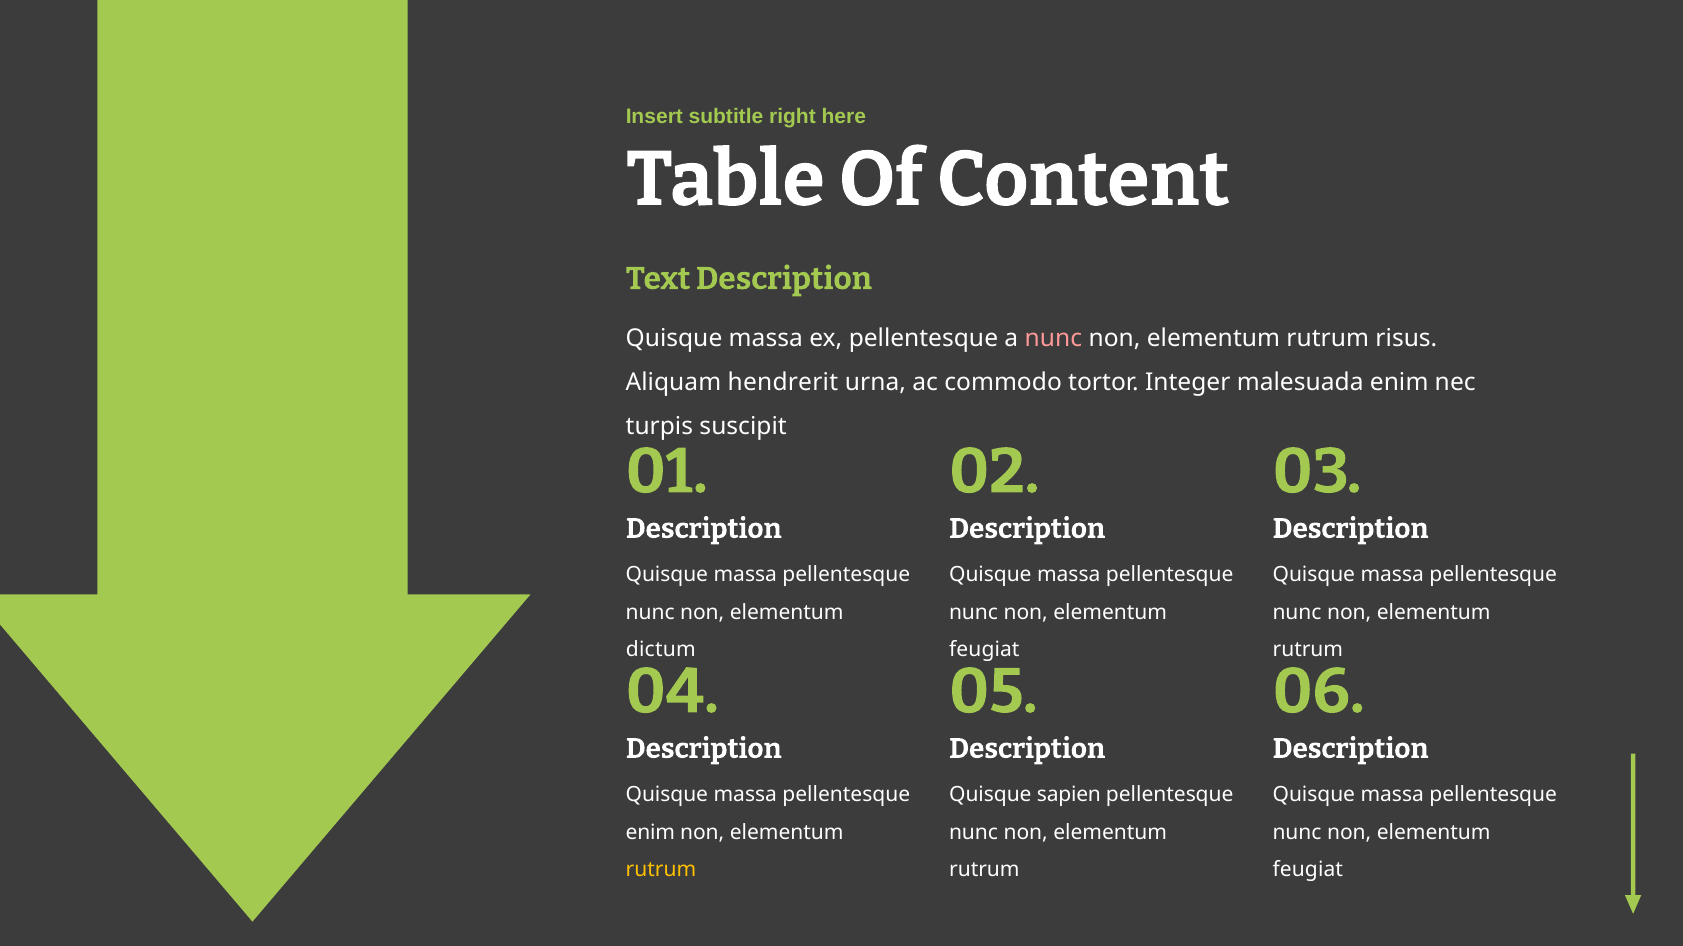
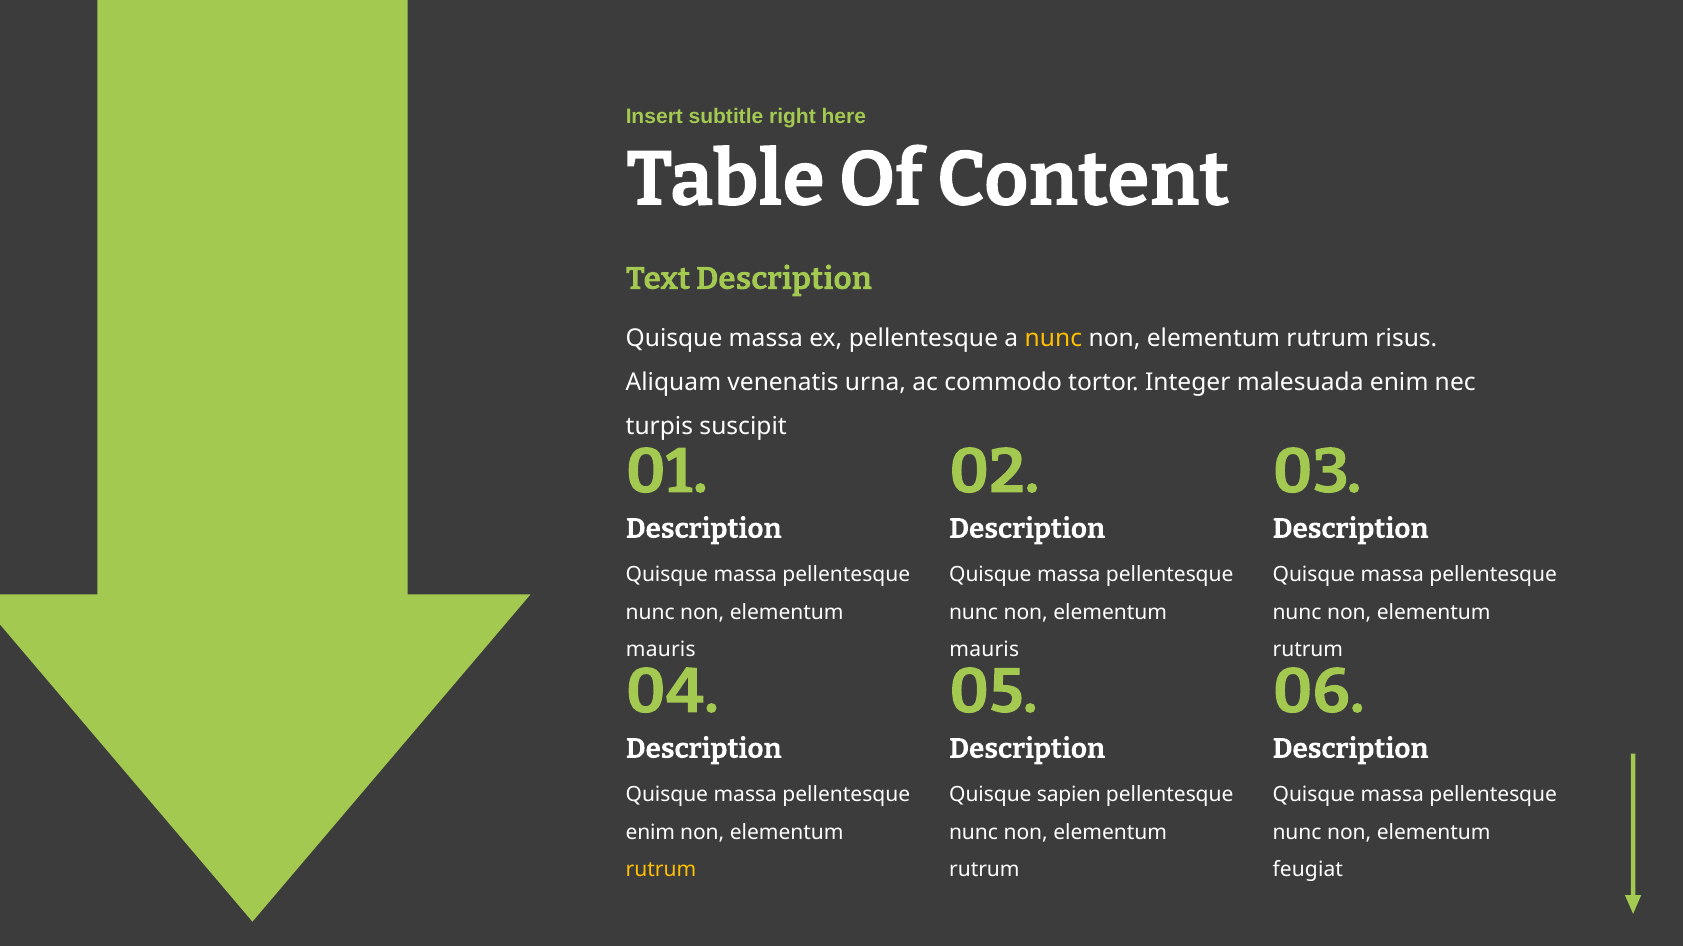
nunc colour: pink -> yellow (1053, 339)
hendrerit: hendrerit -> venenatis (783, 383)
dictum: dictum -> mauris (661, 650)
feugiat: feugiat -> mauris (984, 650)
